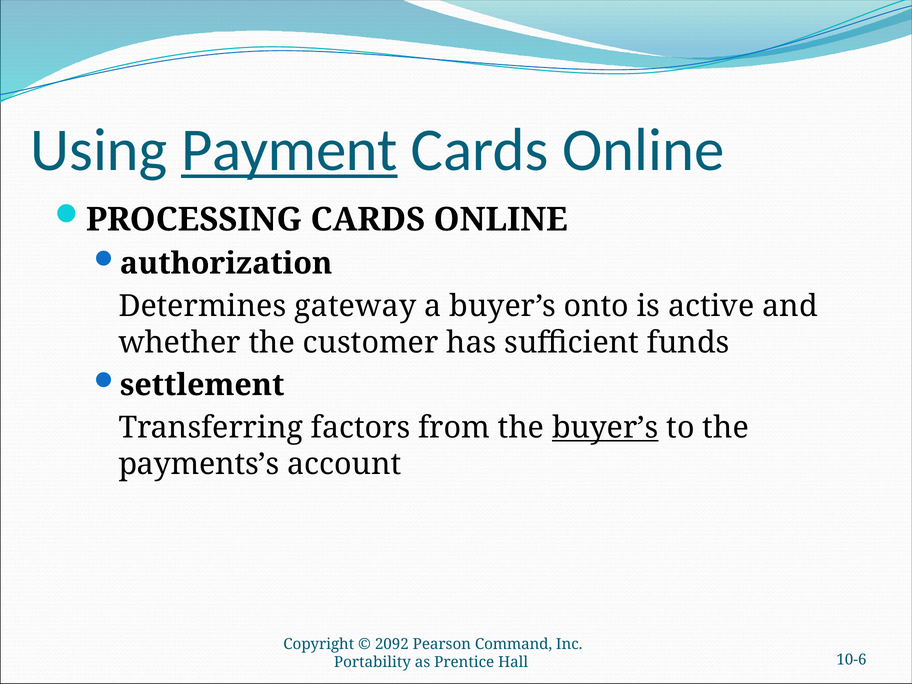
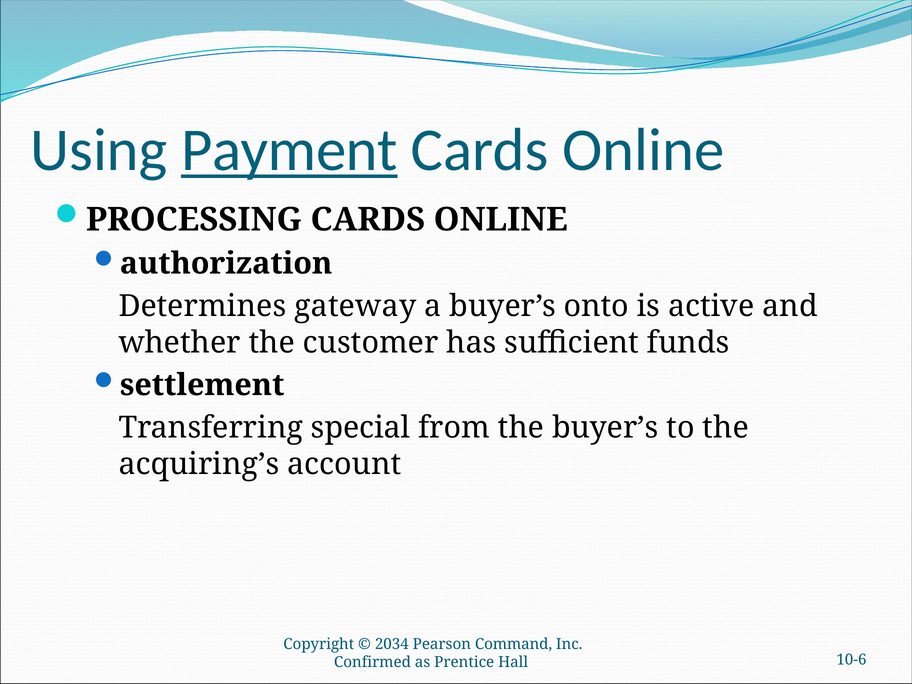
factors: factors -> special (361, 428)
buyer’s underline: present -> none (605, 428)
payments’s: payments’s -> acquiring’s (199, 464)
2092: 2092 -> 2034 (392, 644)
Portability: Portability -> Confirmed (372, 662)
